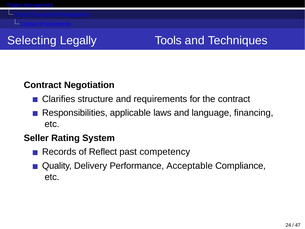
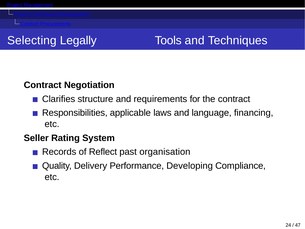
competency: competency -> organisation (165, 152)
Acceptable: Acceptable -> Developing (190, 166)
